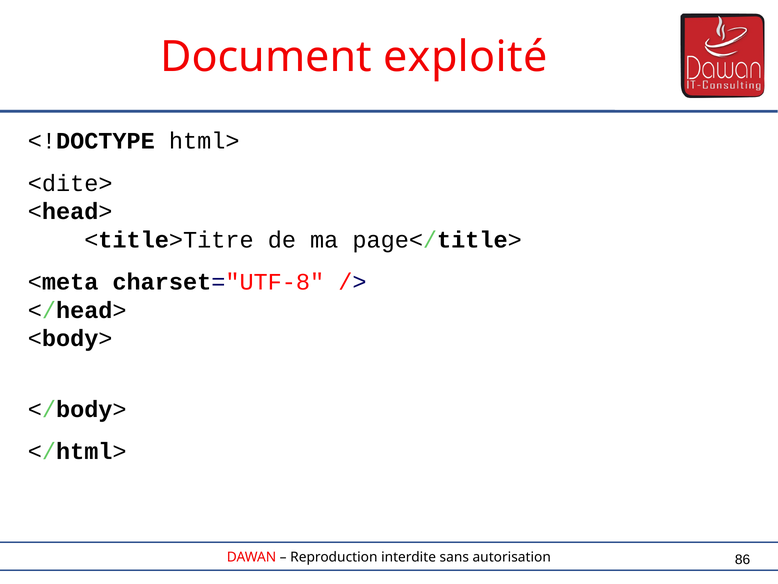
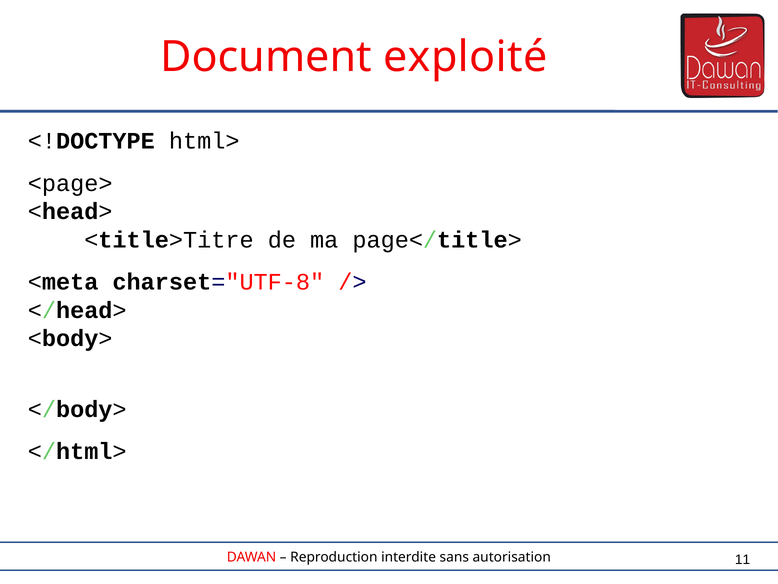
<dite>: <dite> -> <page> (70, 183)
86: 86 -> 11 (743, 559)
